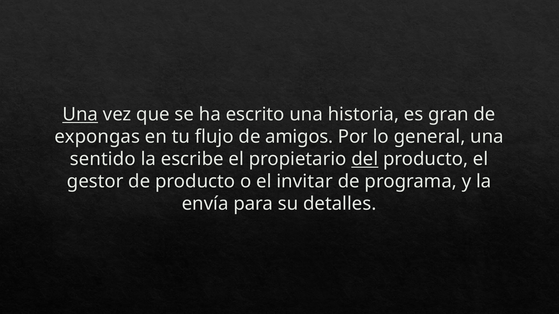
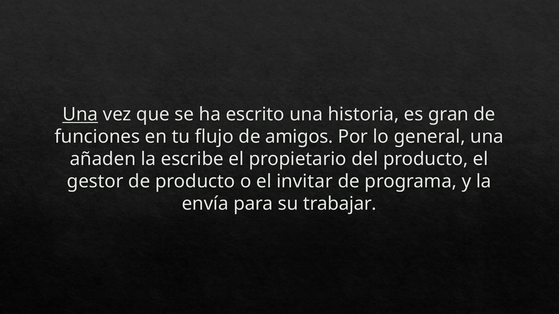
expongas: expongas -> funciones (97, 137)
sentido: sentido -> añaden (103, 159)
del underline: present -> none (365, 159)
detalles: detalles -> trabajar (340, 204)
